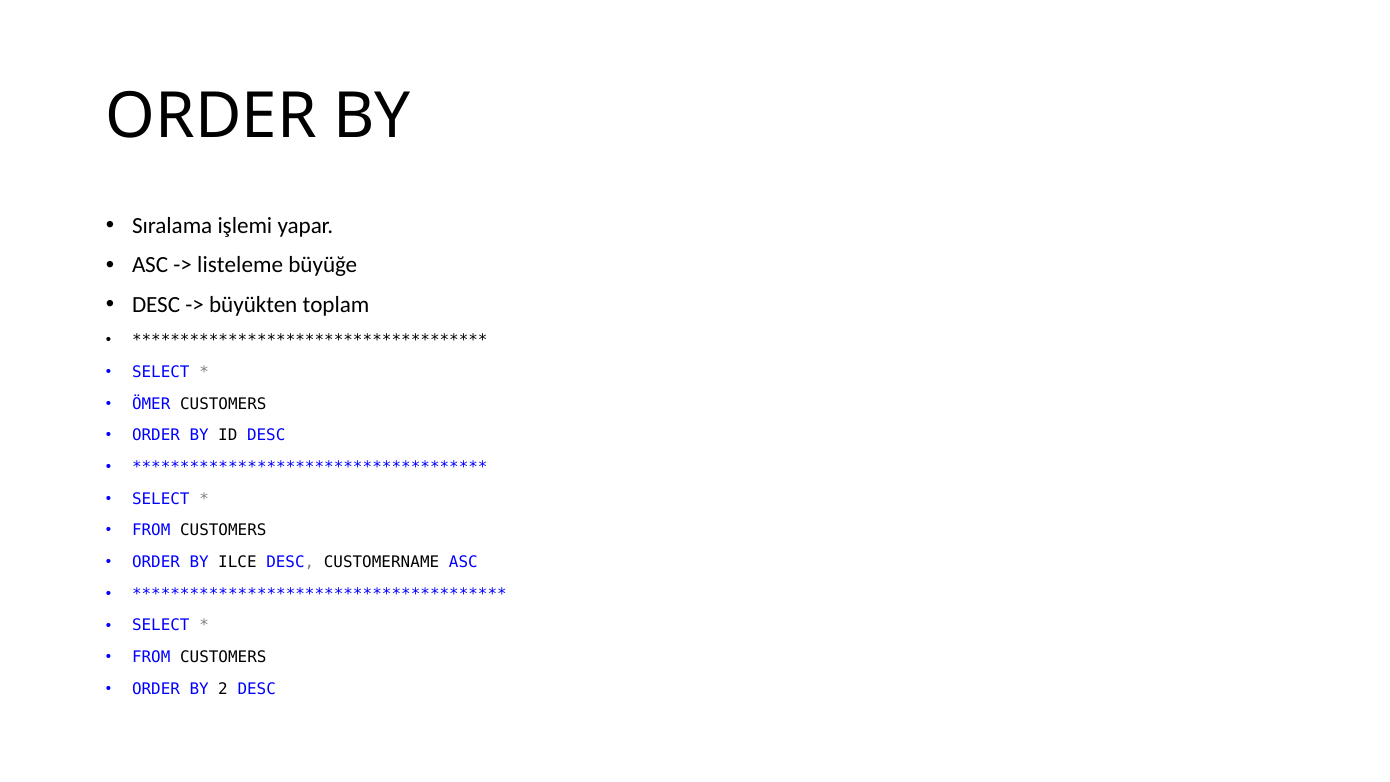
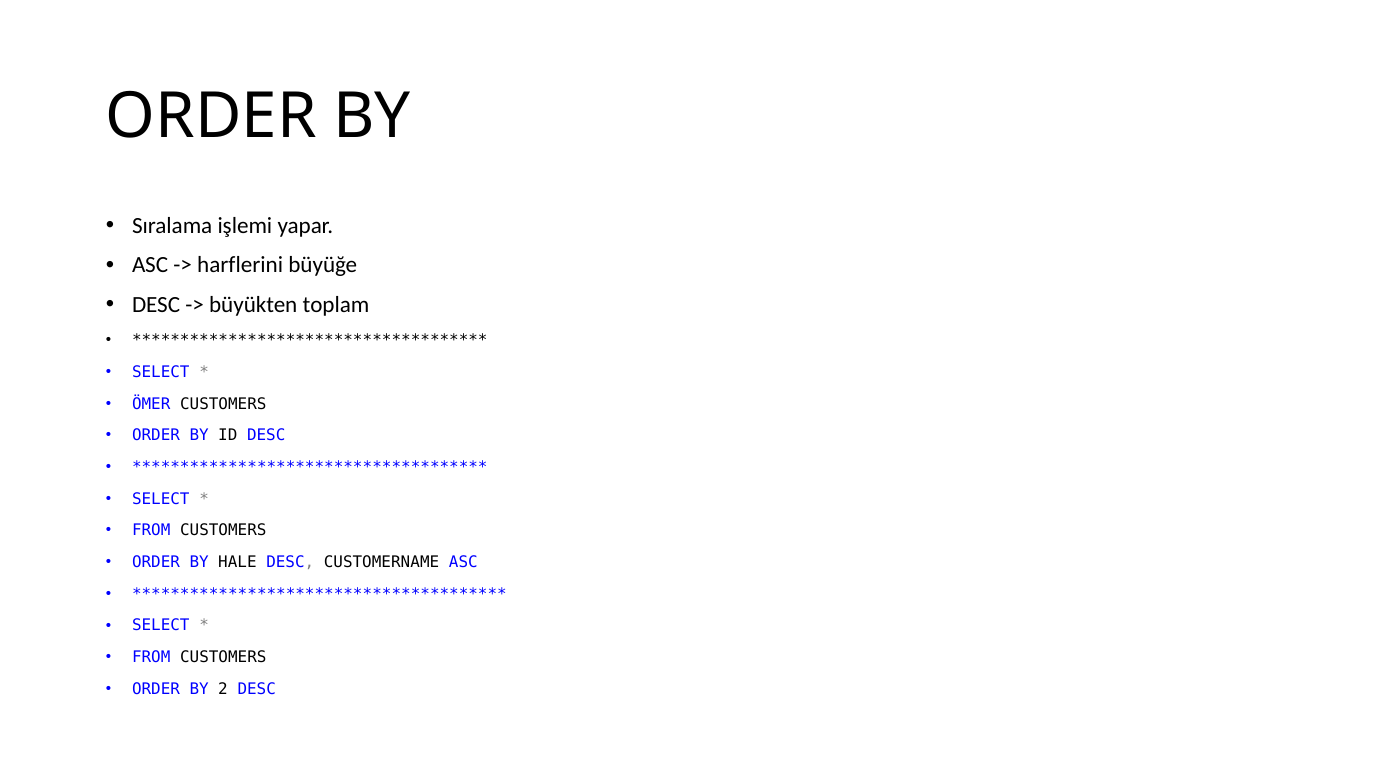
listeleme: listeleme -> harflerini (240, 265)
ILCE: ILCE -> HALE (237, 562)
